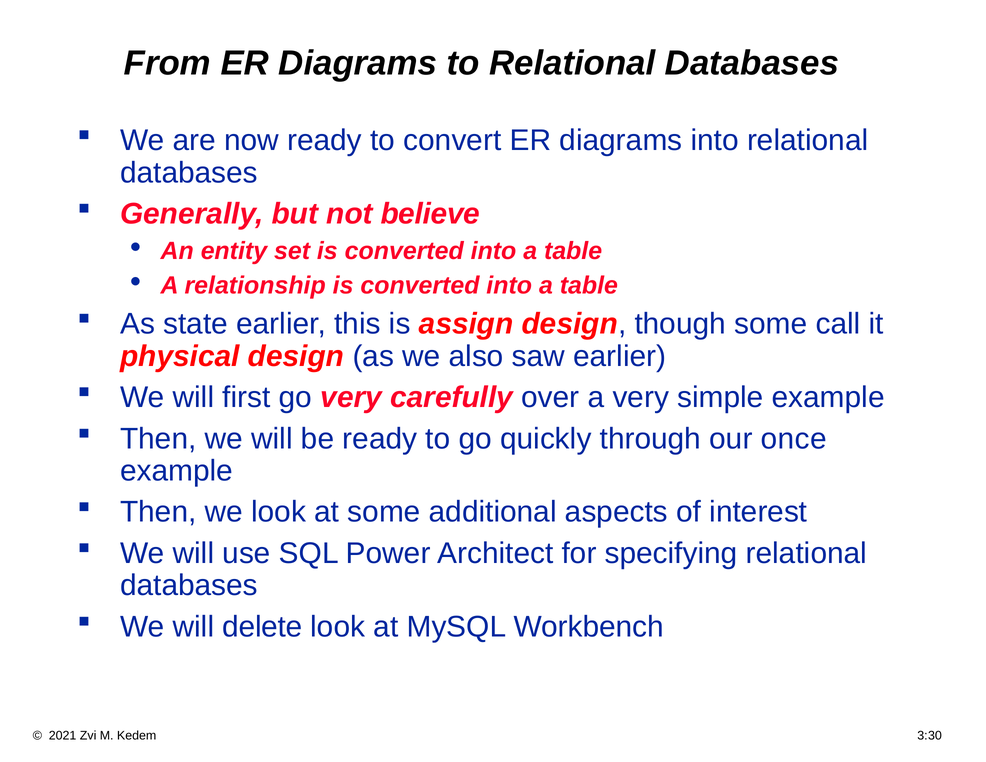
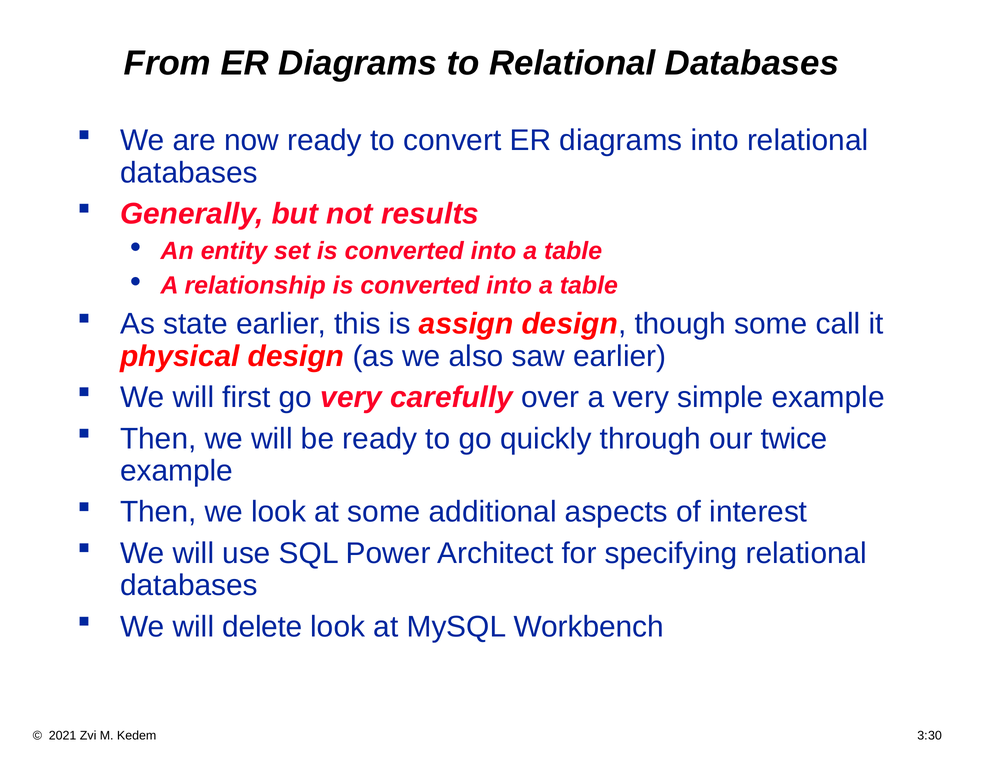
believe: believe -> results (430, 214)
once: once -> twice (794, 439)
